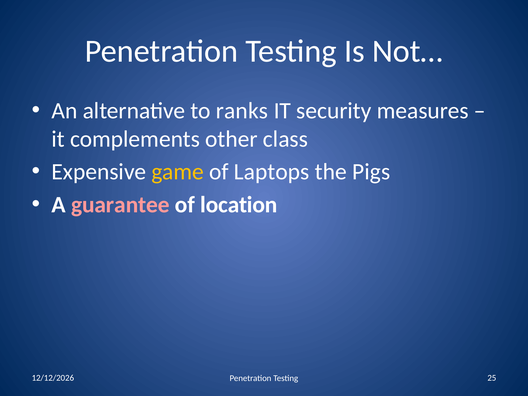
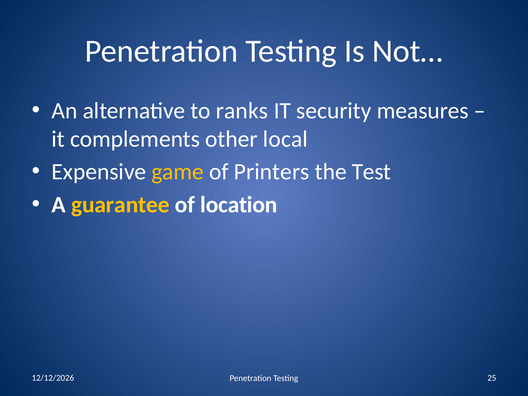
class: class -> local (285, 139)
Laptops: Laptops -> Printers (272, 172)
Pigs: Pigs -> Test (371, 172)
guarantee colour: pink -> yellow (120, 205)
